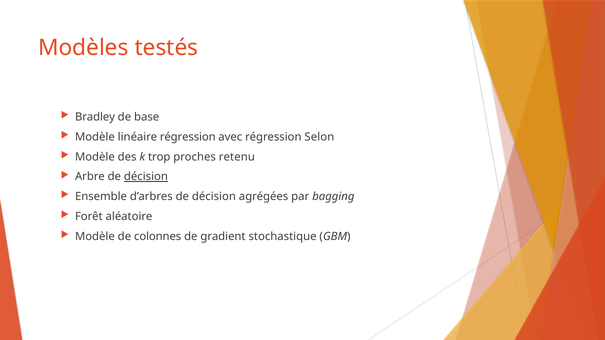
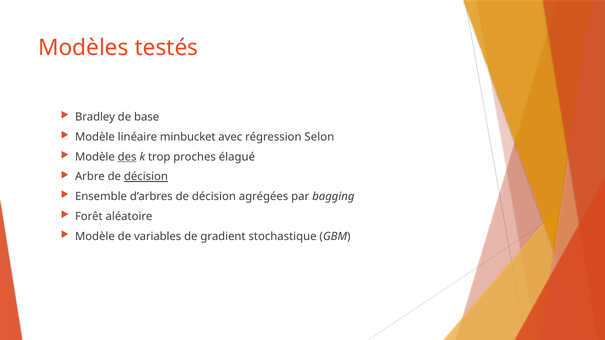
linéaire régression: régression -> minbucket (188, 137)
des underline: none -> present (127, 157)
retenu: retenu -> élagué (237, 157)
colonnes: colonnes -> variables (158, 237)
